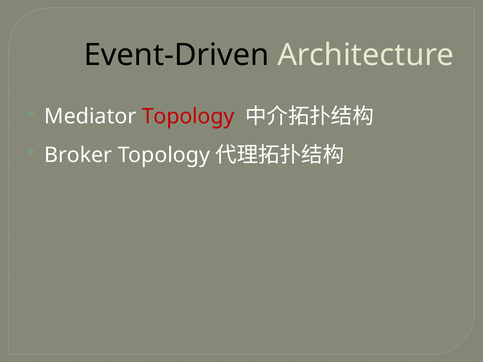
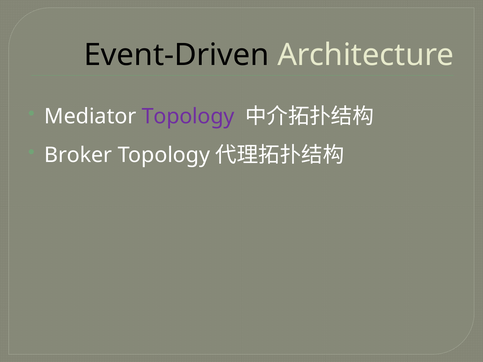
Topology colour: red -> purple (188, 117)
